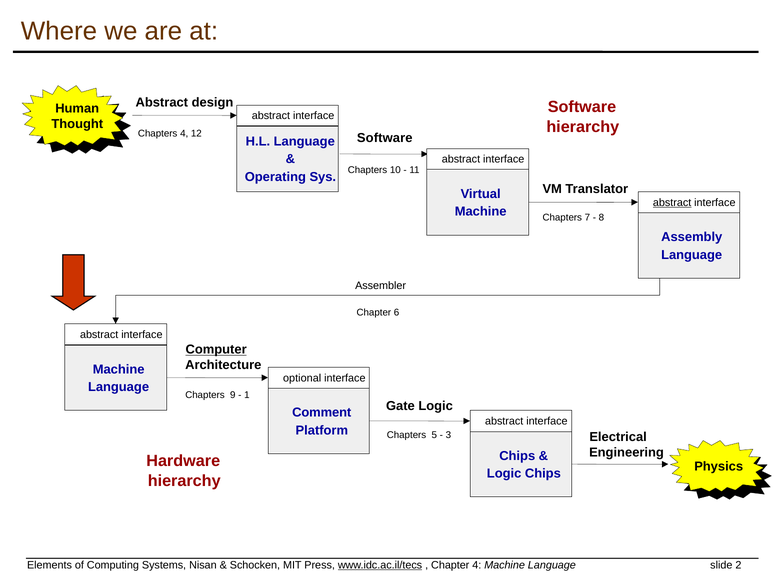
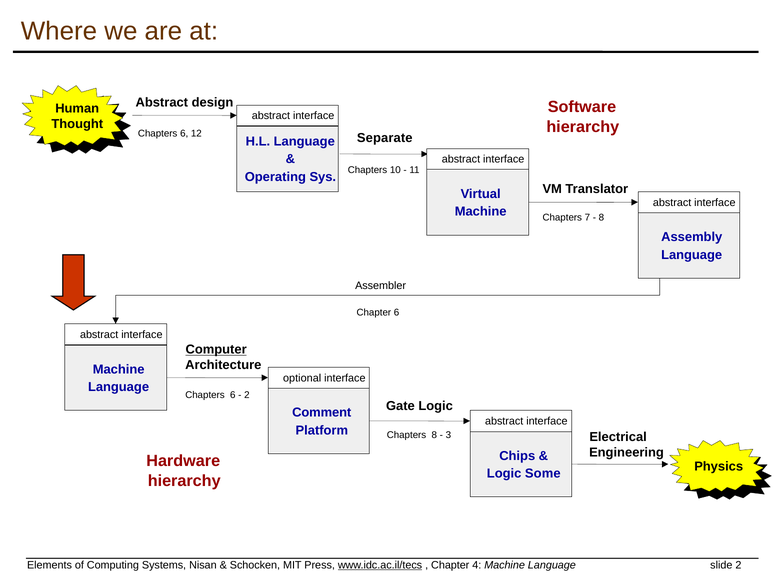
4: 4 -> 6 (184, 134)
Software: Software -> Separate (385, 138)
abstract underline: present -> none (672, 203)
9: 9 -> 6 (233, 396)
1: 1 -> 2 (247, 396)
Chapters 5: 5 -> 8 (434, 435)
Logic Chips: Chips -> Some (543, 474)
